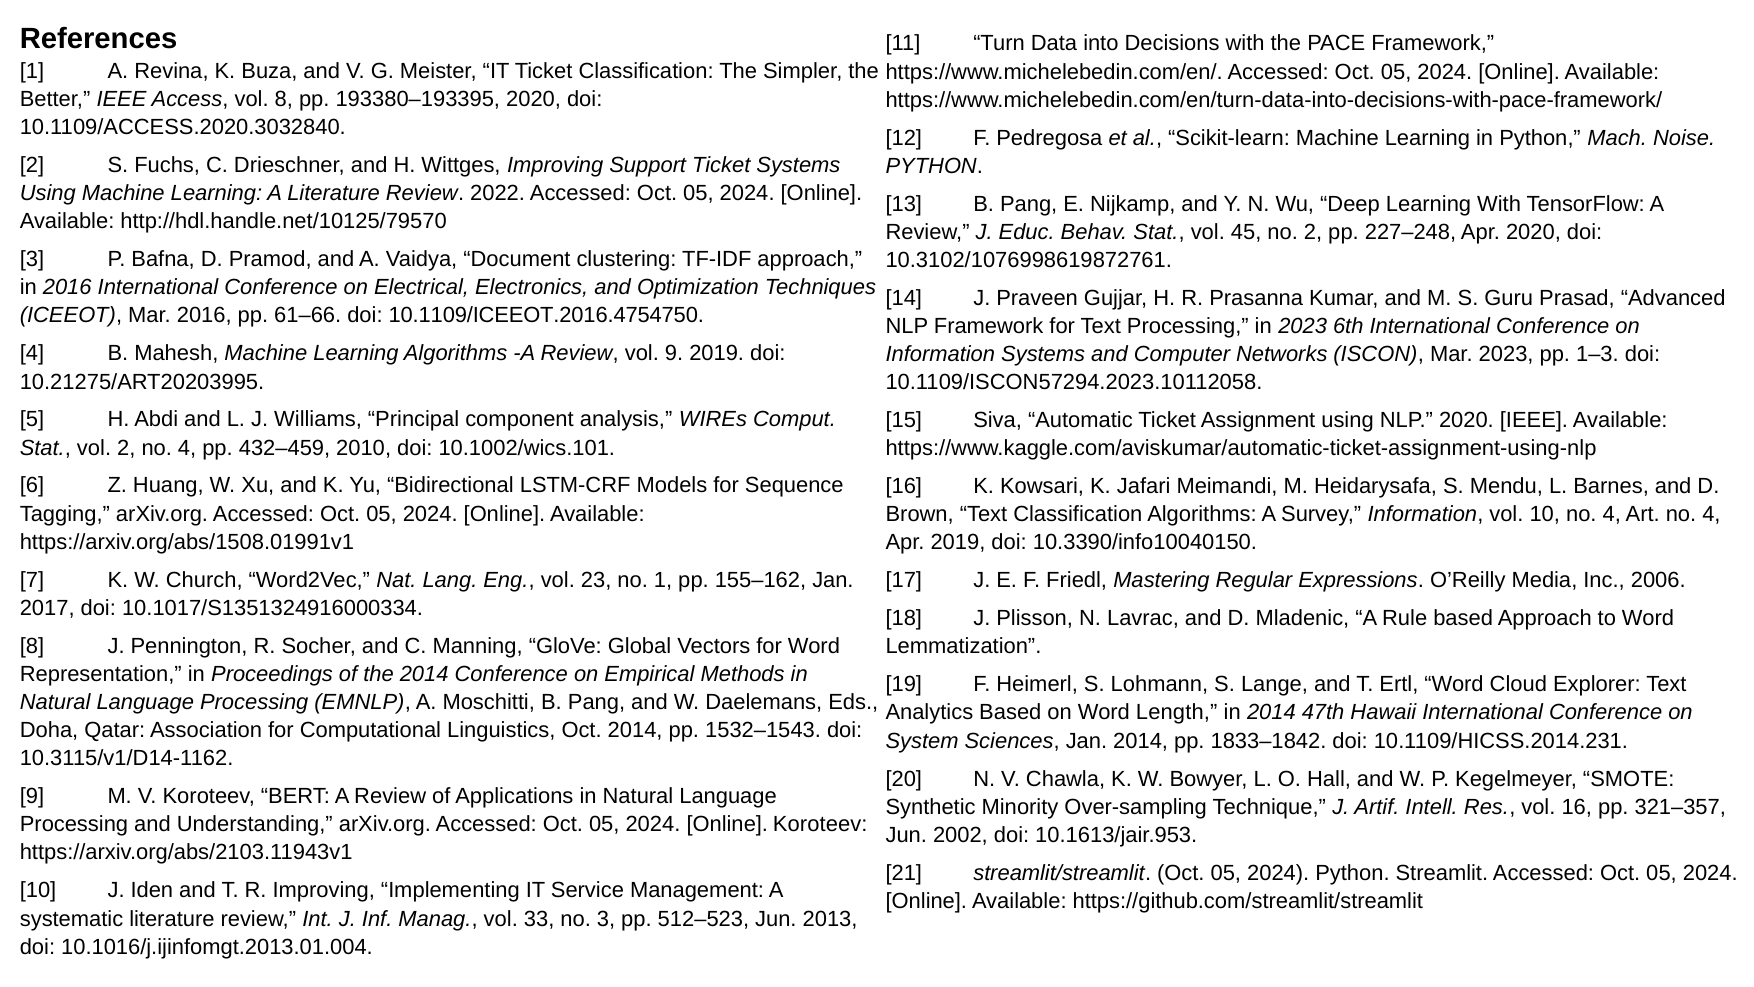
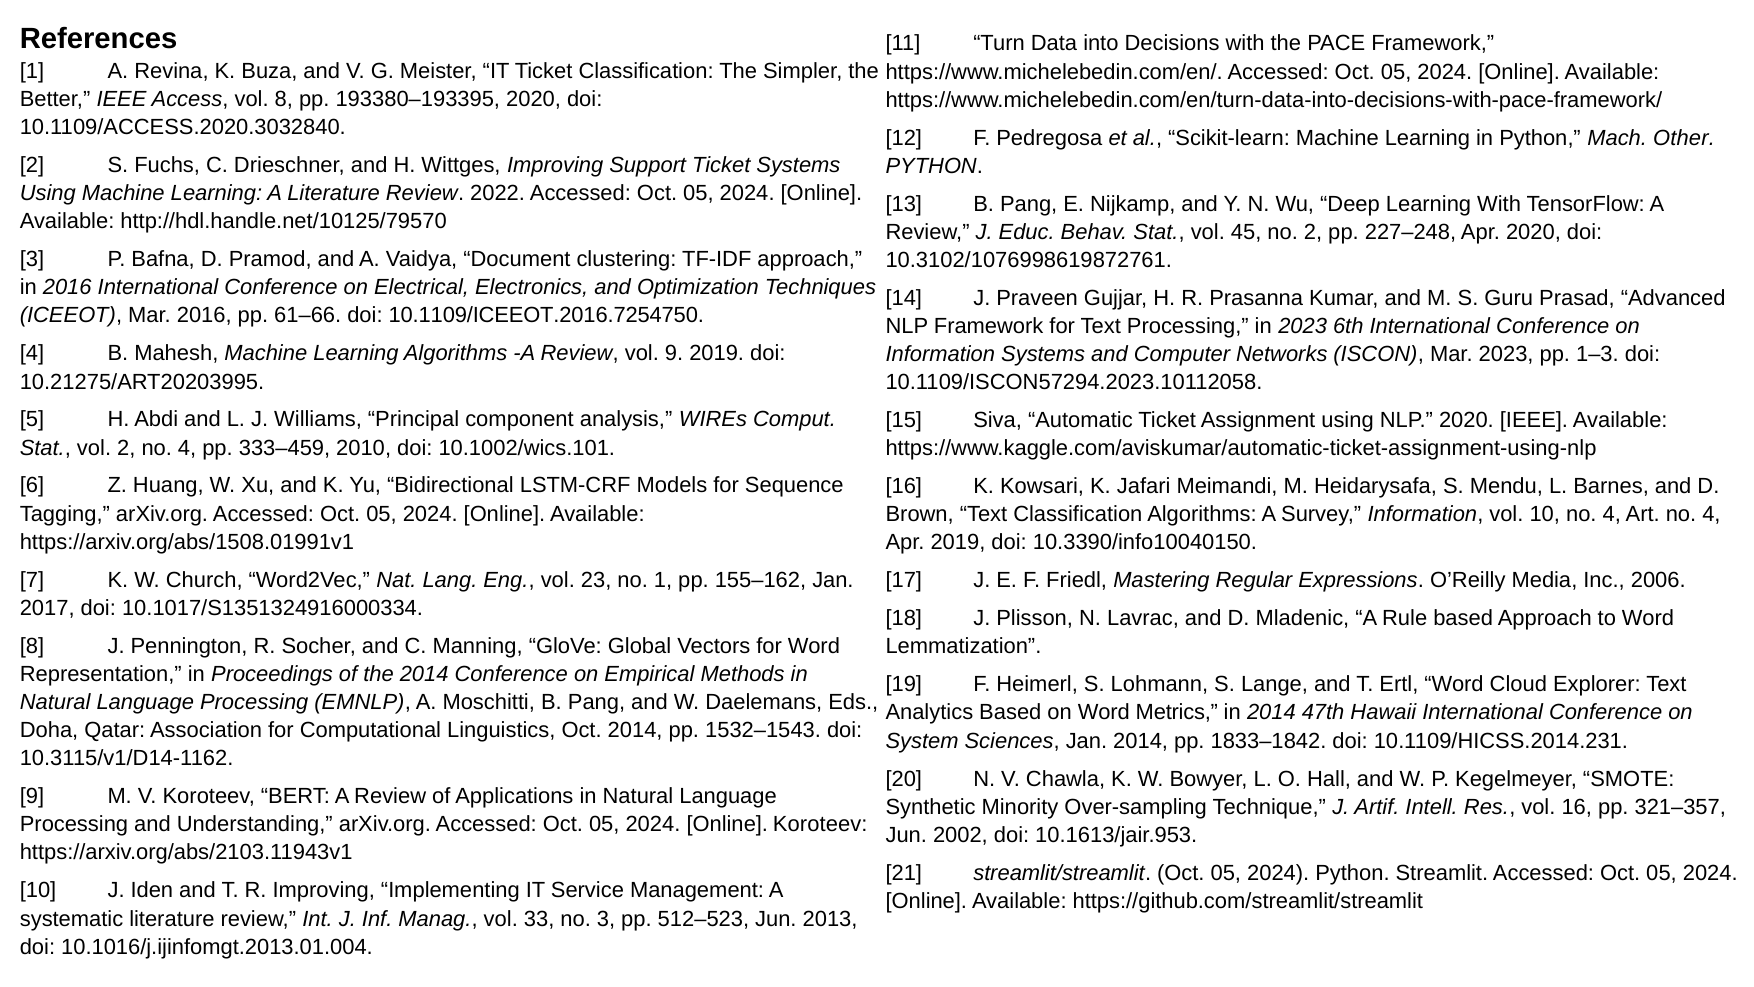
Noise: Noise -> Other (1684, 138)
10.1109/ICEEOT.2016.4754750: 10.1109/ICEEOT.2016.4754750 -> 10.1109/ICEEOT.2016.7254750 (546, 316)
432–459: 432–459 -> 333–459 (285, 448)
Length: Length -> Metrics (1177, 712)
